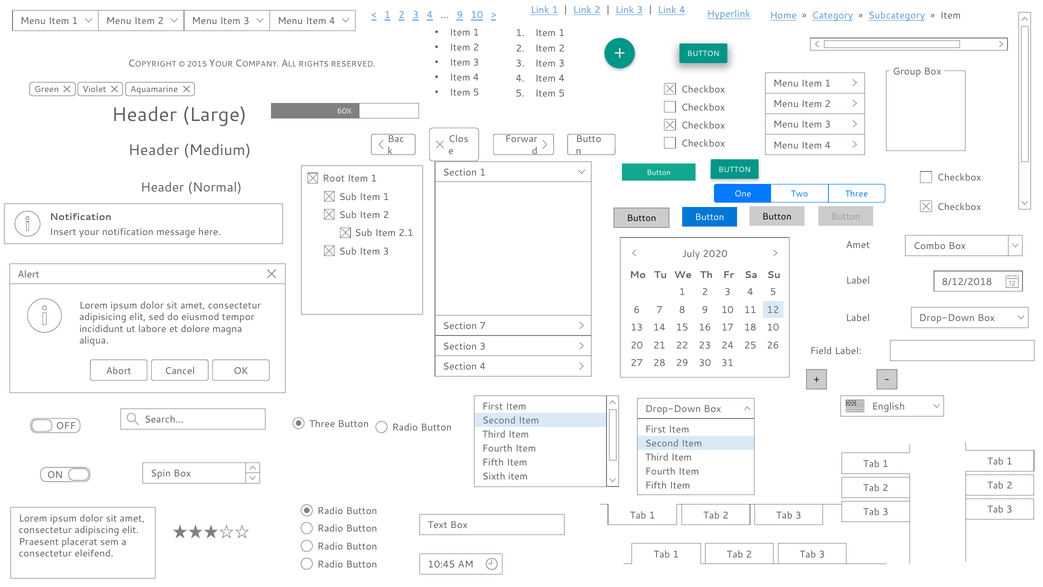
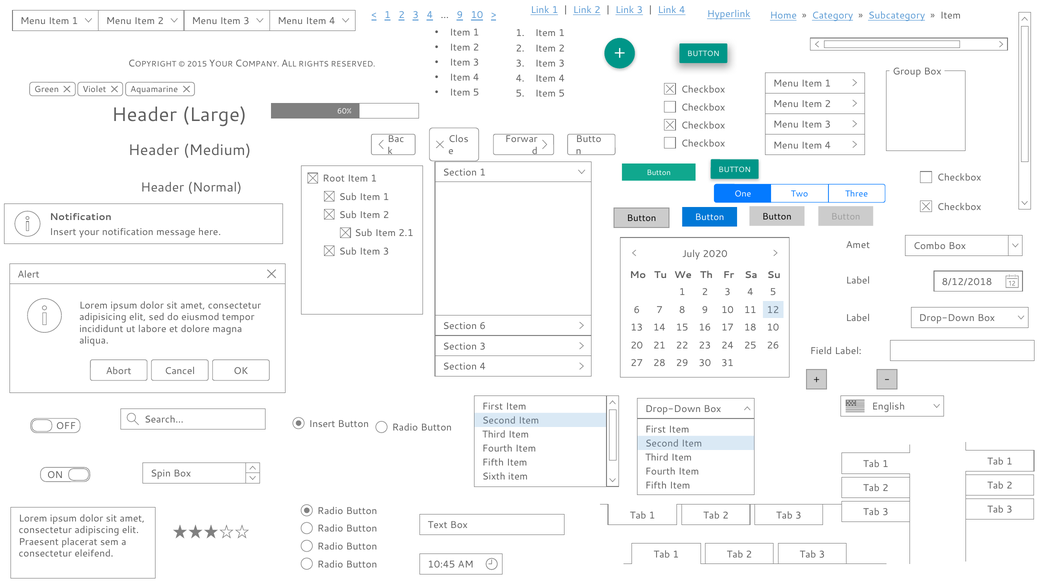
Section 7: 7 -> 6 (483, 326)
Three: Three -> Insert (322, 424)
